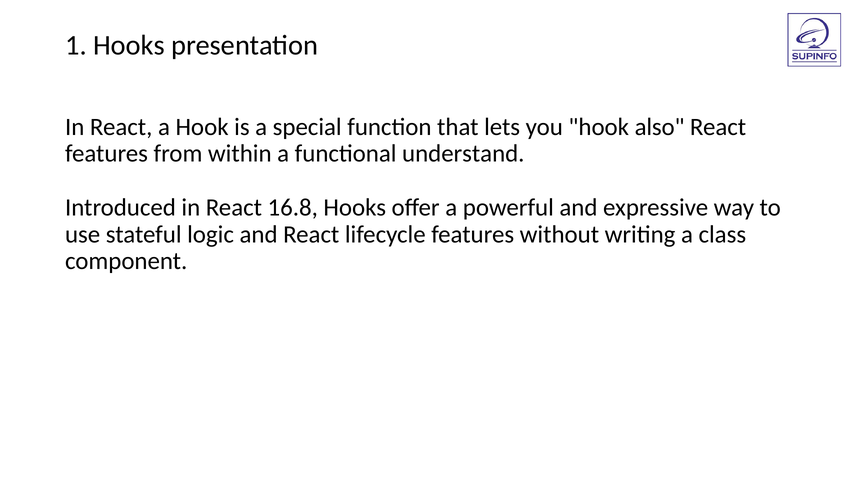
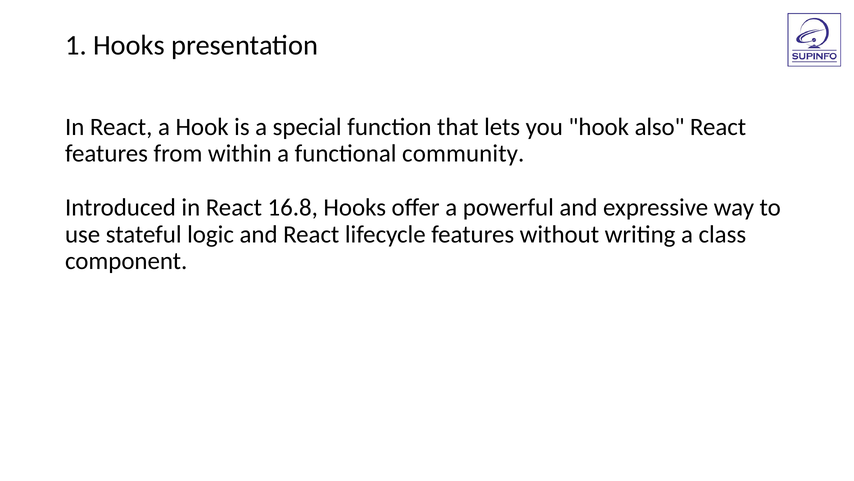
understand: understand -> community (463, 153)
